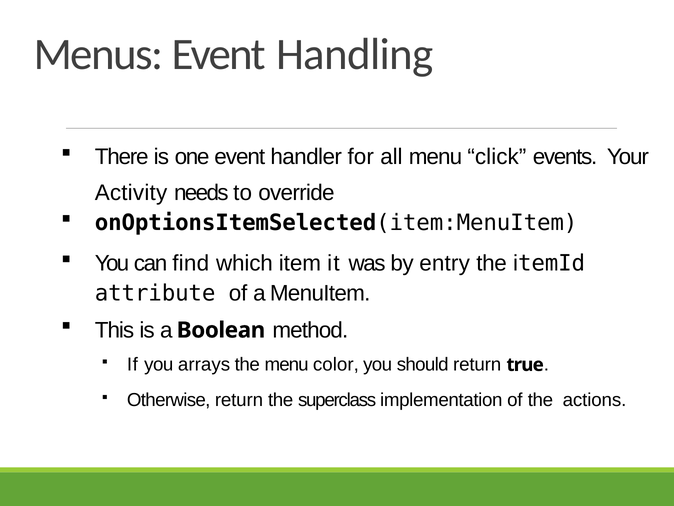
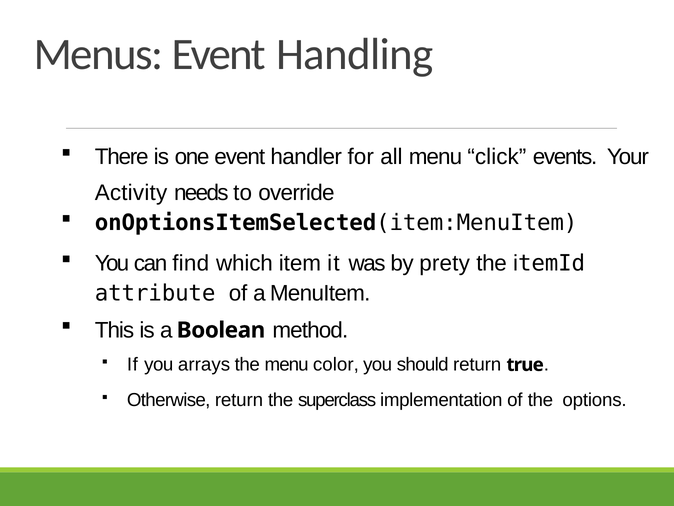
entry: entry -> prety (445, 263)
actions: actions -> options (595, 400)
